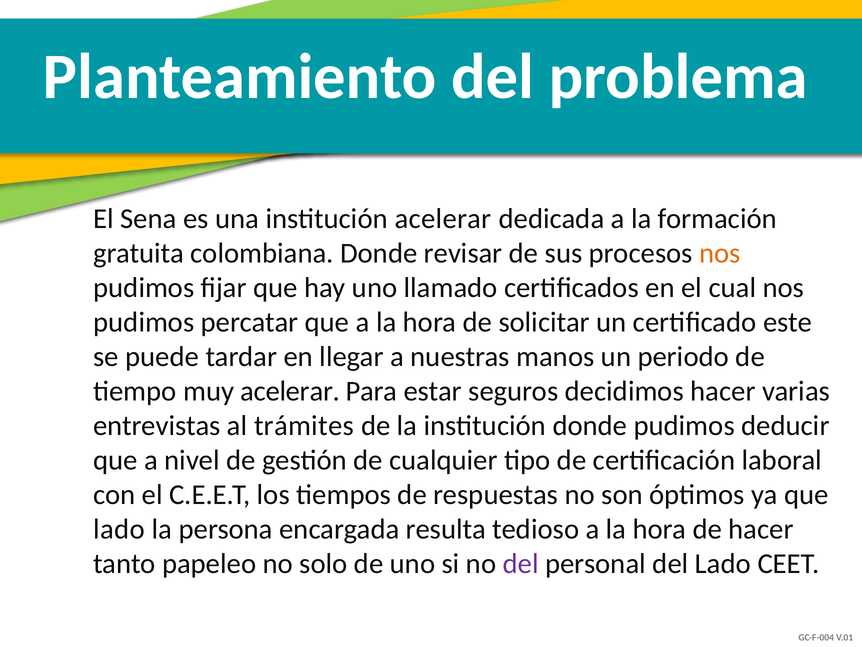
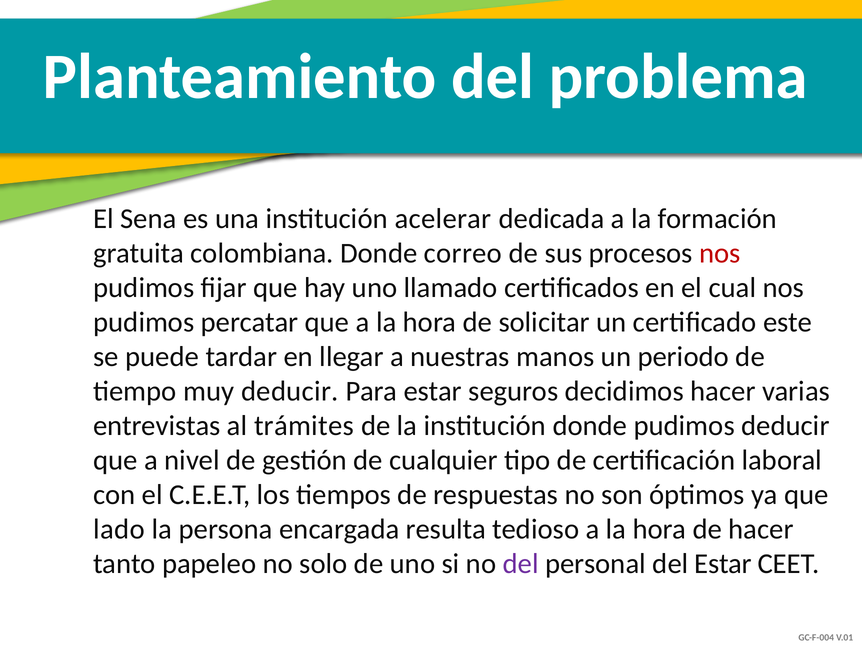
revisar: revisar -> correo (463, 253)
nos colour: orange -> red (720, 253)
muy acelerar: acelerar -> deducir (290, 391)
del Lado: Lado -> Estar (723, 564)
